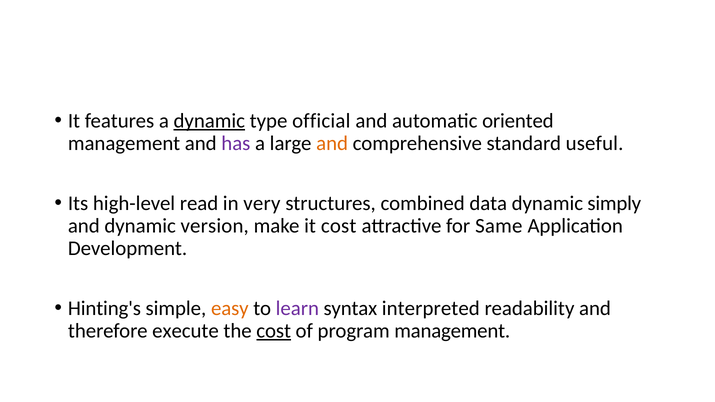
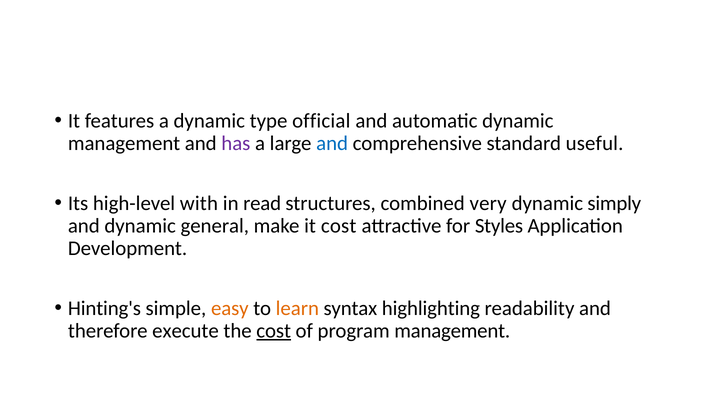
dynamic underline: present -> none (209, 121)
automatic oriented: oriented -> dynamic (518, 121)
and colour: orange -> blue (332, 143)
read: read -> with (199, 203)
very: very -> read (262, 203)
data: data -> very (488, 203)
version: version -> general (215, 226)
Same: Same -> Styles (499, 226)
learn colour: purple -> orange (297, 308)
interpreted: interpreted -> highlighting (431, 308)
